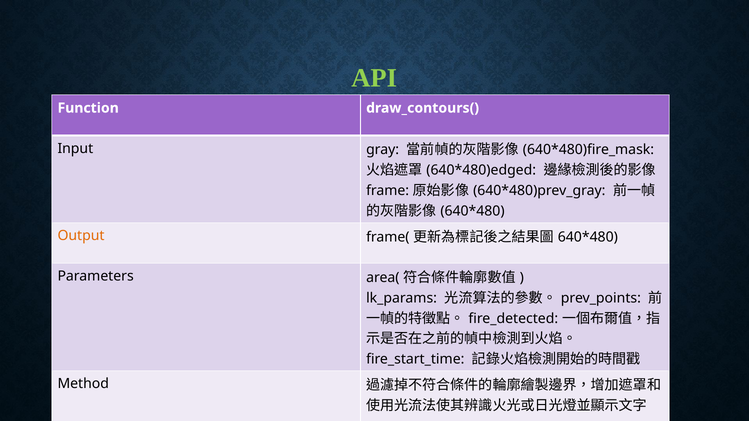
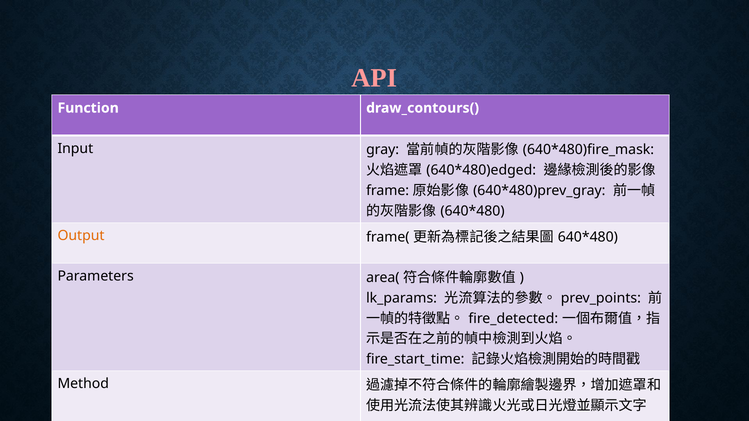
API colour: light green -> pink (374, 78)
